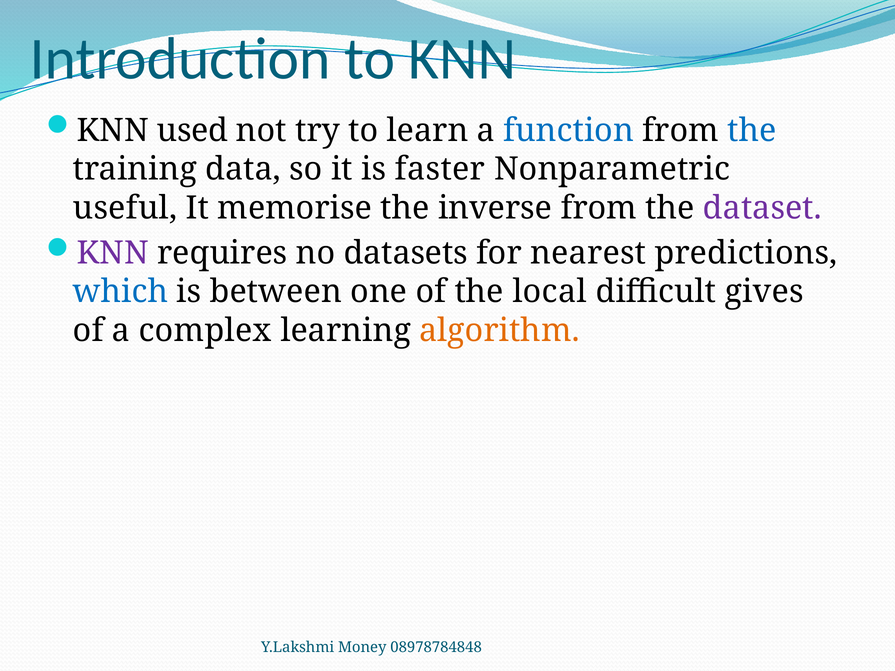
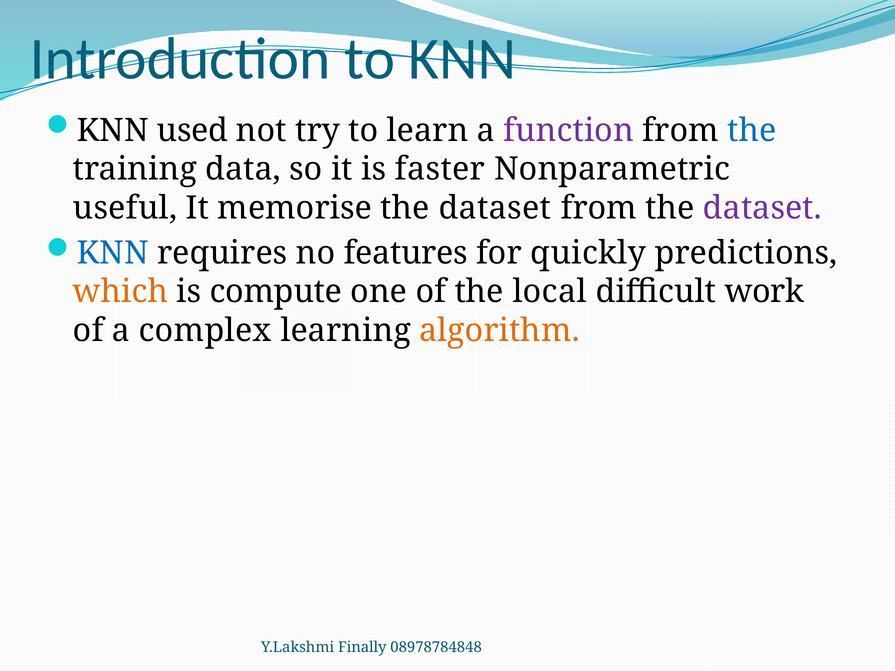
function colour: blue -> purple (569, 130)
memorise the inverse: inverse -> dataset (495, 208)
KNN colour: purple -> blue (113, 253)
datasets: datasets -> features (406, 253)
nearest: nearest -> quickly (588, 253)
which colour: blue -> orange (121, 292)
between: between -> compute (276, 292)
gives: gives -> work (764, 292)
Money: Money -> Finally (362, 648)
